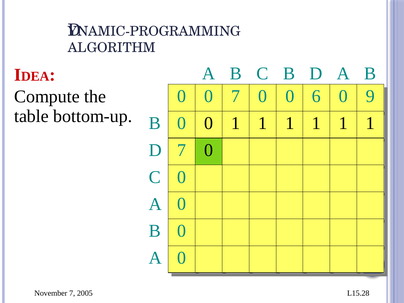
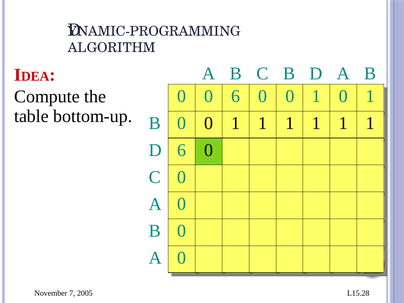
0 7: 7 -> 6 (236, 96)
6: 6 -> 1 (316, 96)
9: 9 -> 1 (370, 96)
D 7: 7 -> 6 (182, 150)
